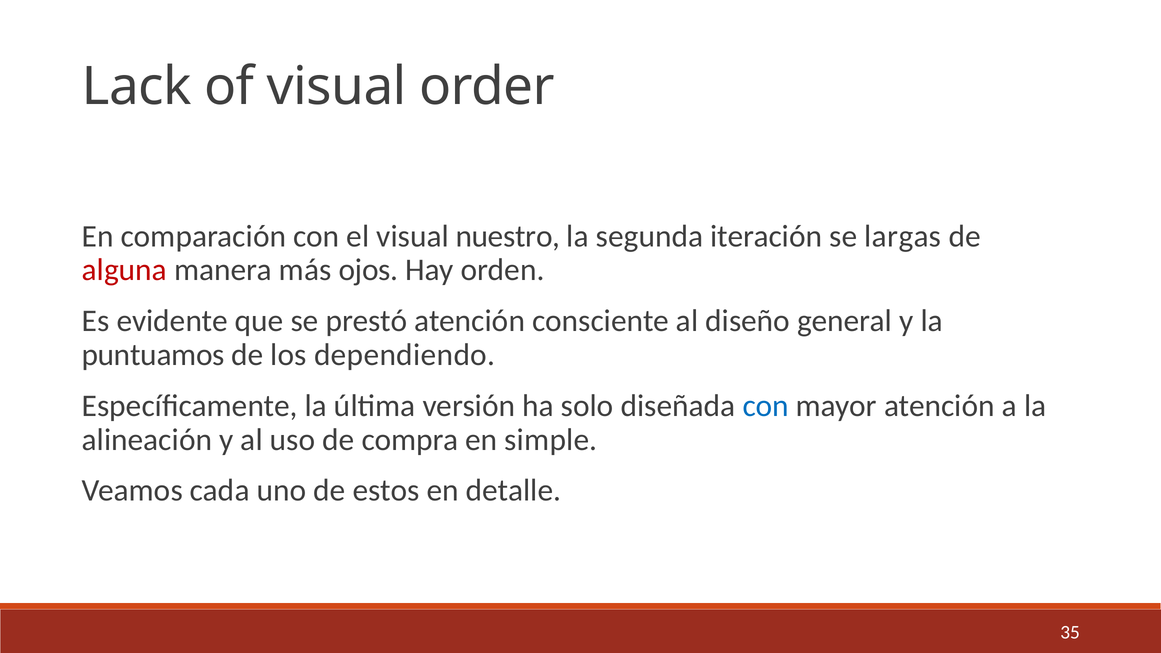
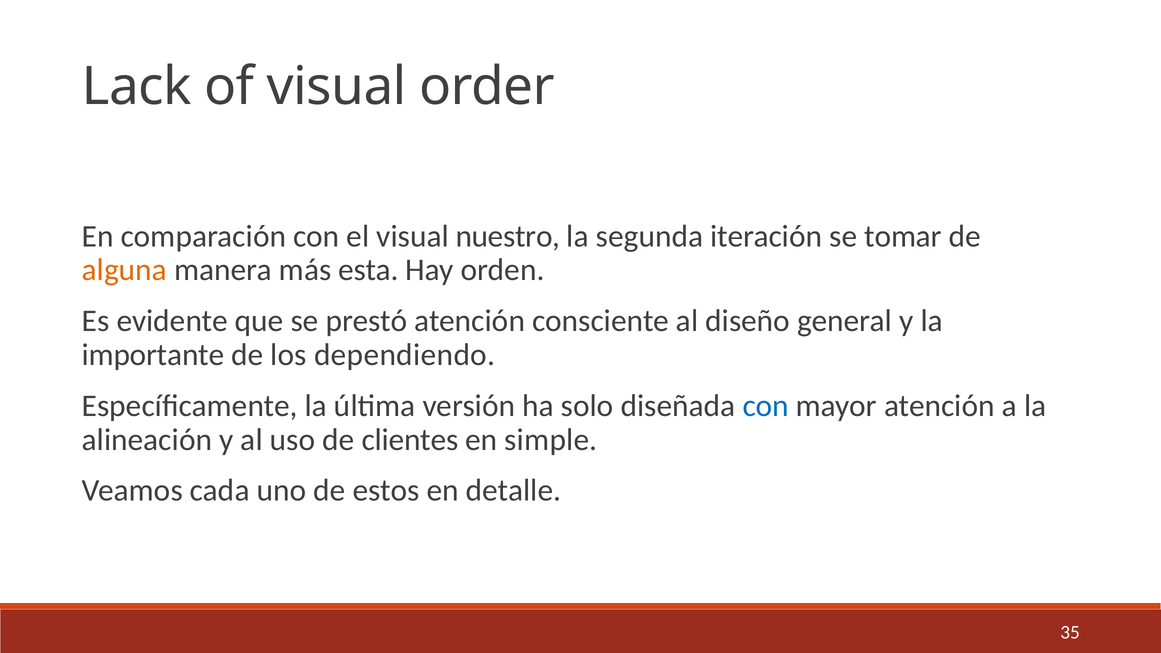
largas: largas -> tomar (903, 236)
alguna colour: red -> orange (124, 270)
ojos: ojos -> esta (369, 270)
puntuamos: puntuamos -> importante (153, 355)
compra: compra -> clientes (410, 440)
